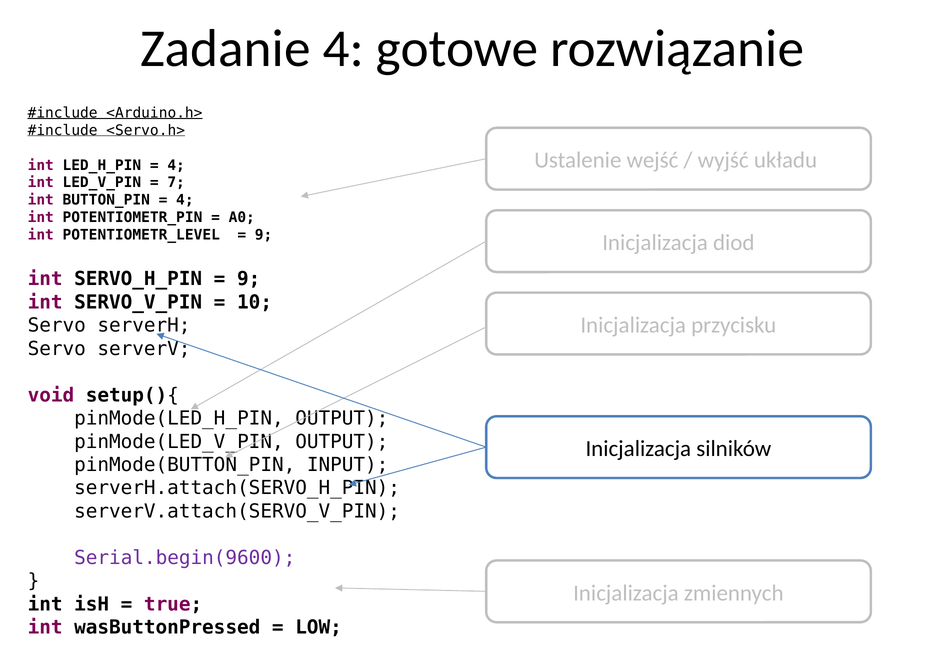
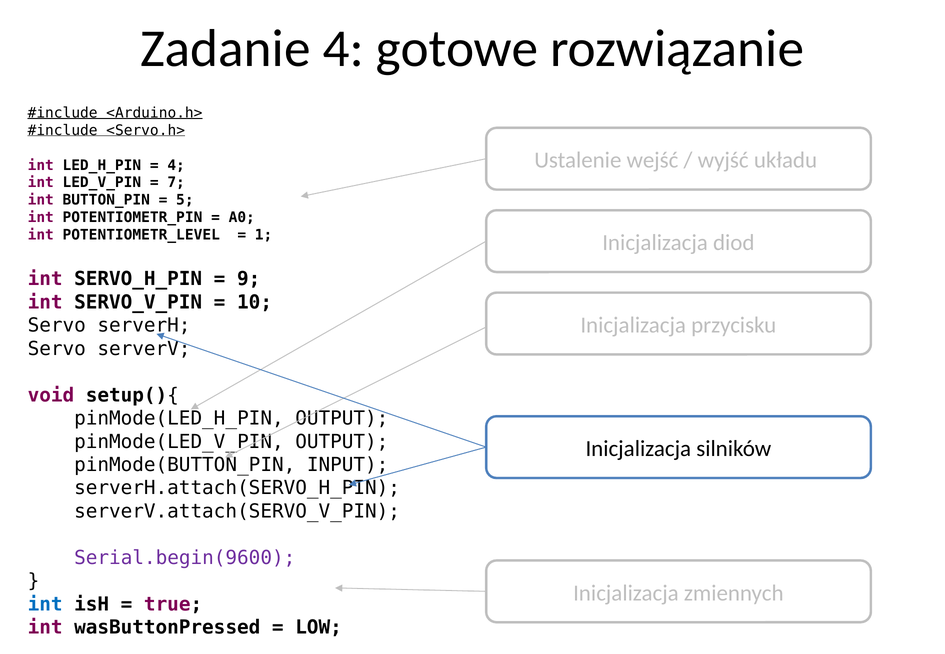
4: 4 -> 5 (185, 200)
9: 9 -> 1 (264, 235)
int colour: black -> blue (45, 605)
